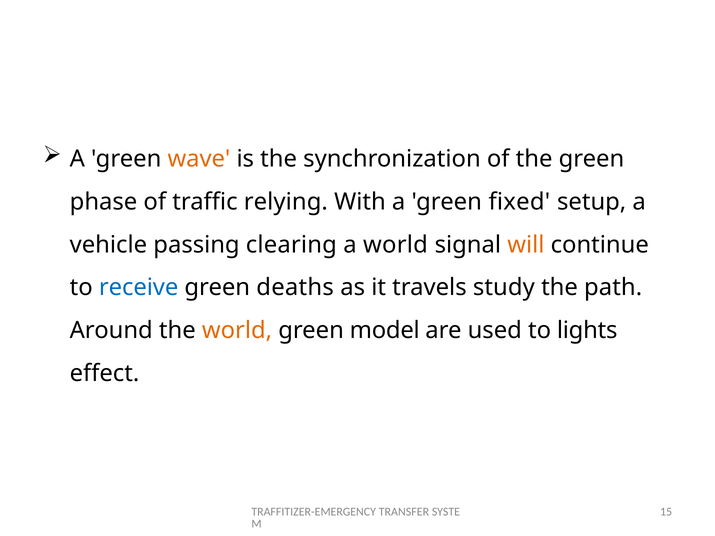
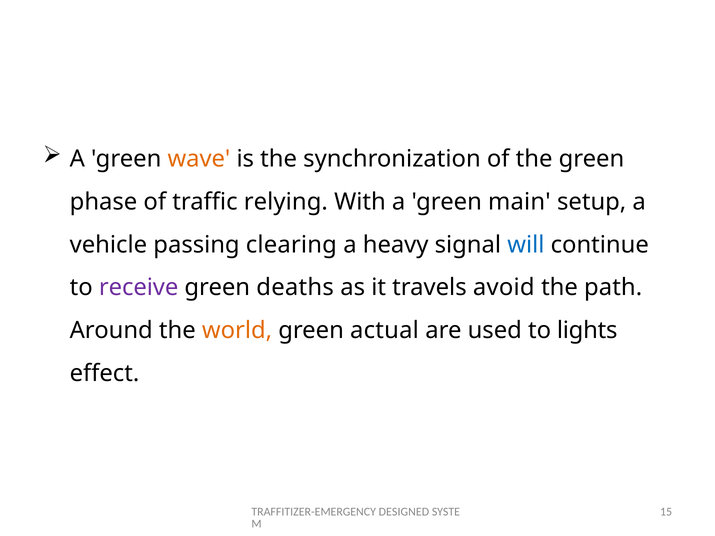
fixed: fixed -> main (519, 202)
a world: world -> heavy (396, 245)
will colour: orange -> blue (526, 245)
receive colour: blue -> purple (139, 288)
study: study -> avoid (504, 288)
model: model -> actual (385, 331)
TRANSFER: TRANSFER -> DESIGNED (404, 512)
